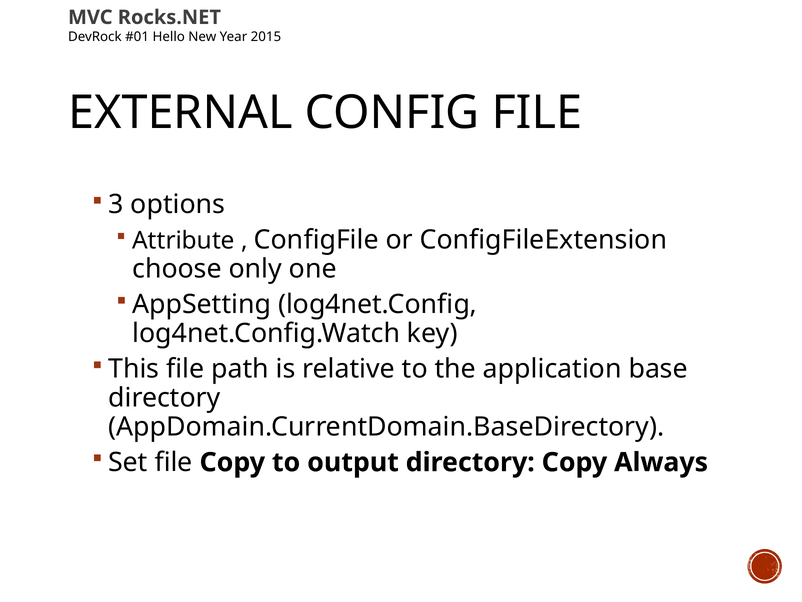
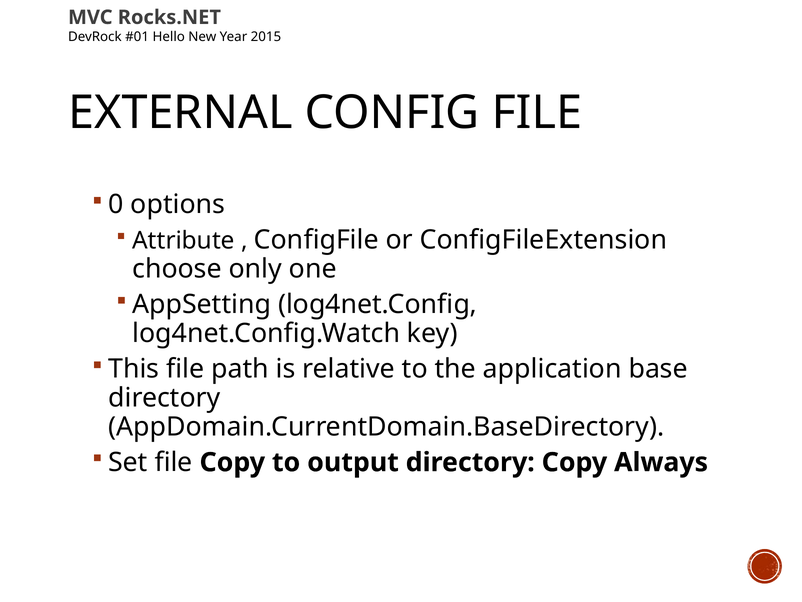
3: 3 -> 0 (116, 204)
